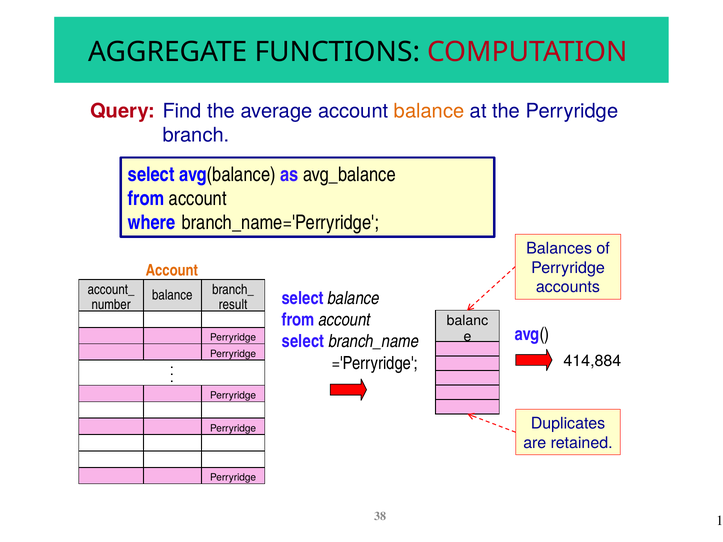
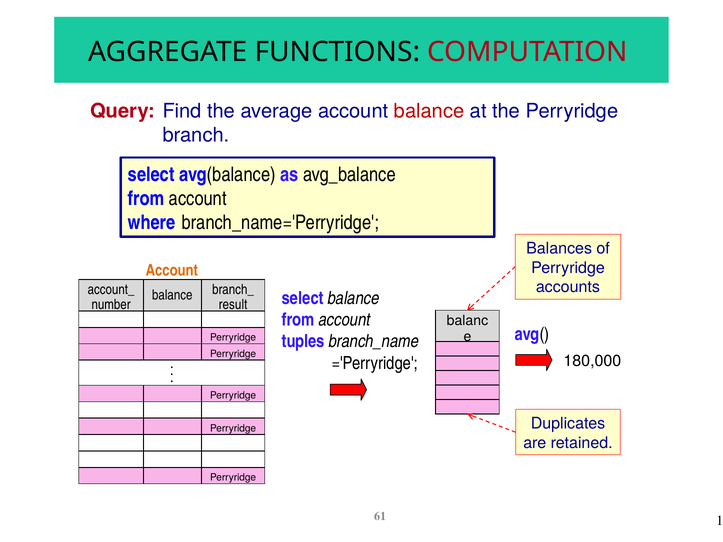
balance colour: orange -> red (429, 111)
select: select -> tuples (303, 342)
414,884: 414,884 -> 180,000 (592, 361)
38: 38 -> 61 (380, 517)
